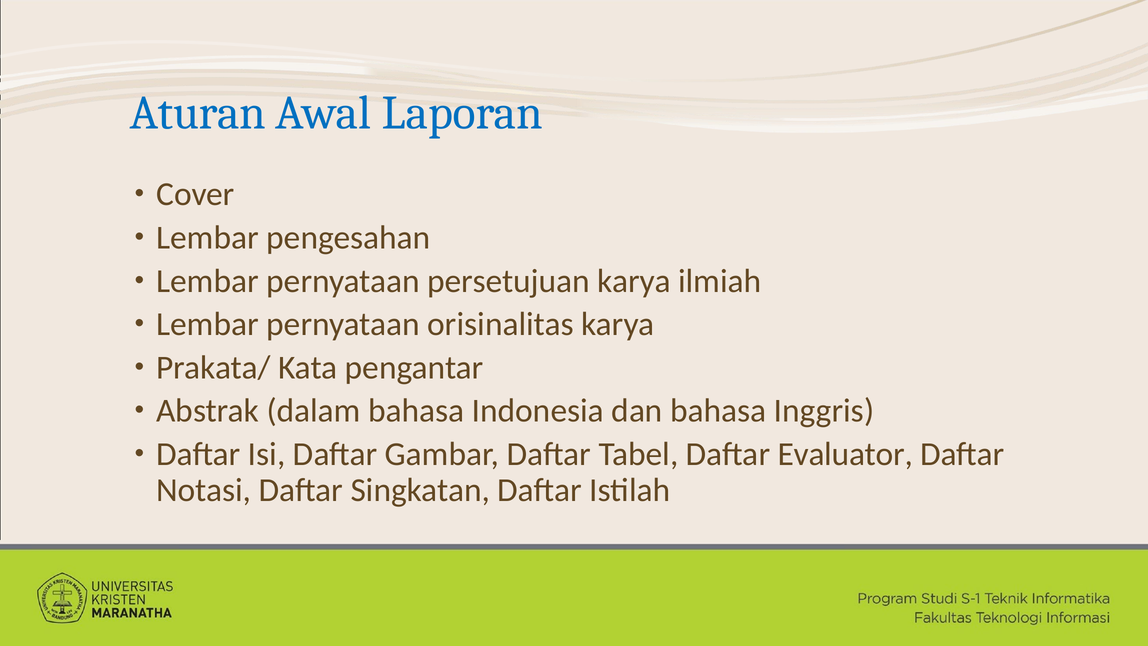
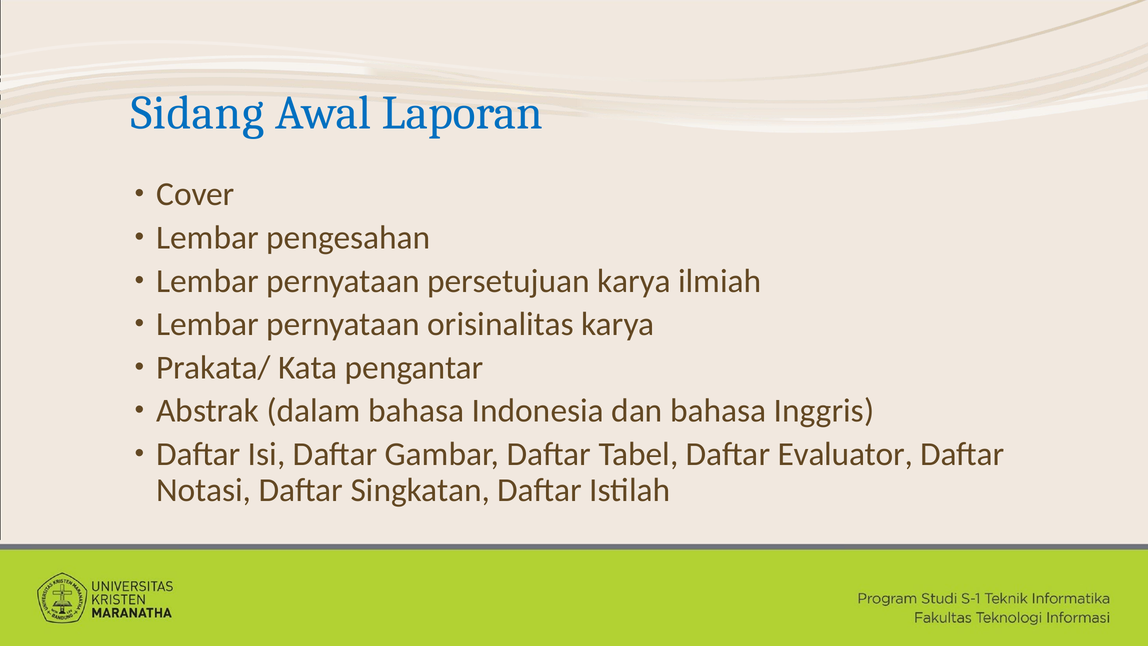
Aturan: Aturan -> Sidang (197, 113)
